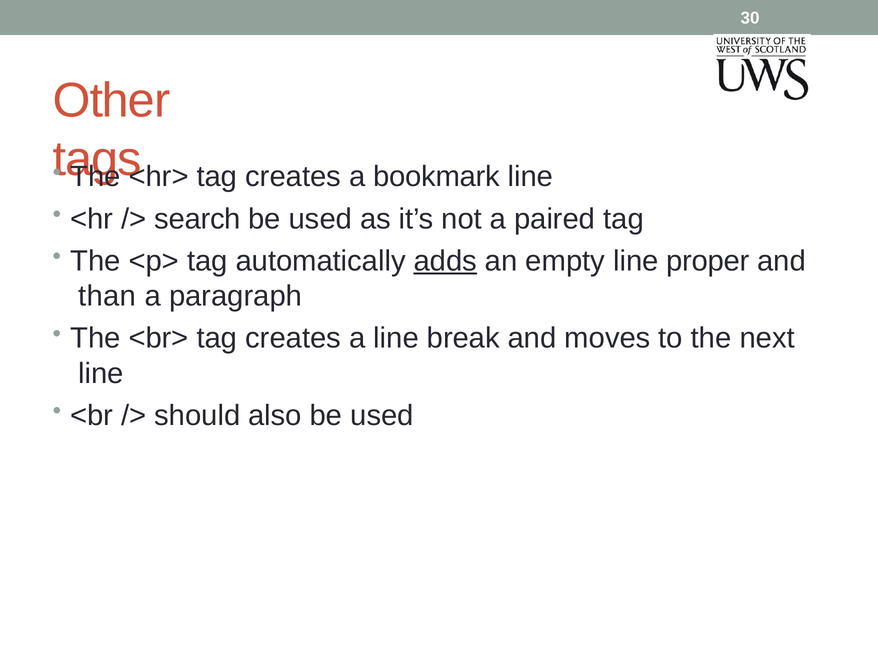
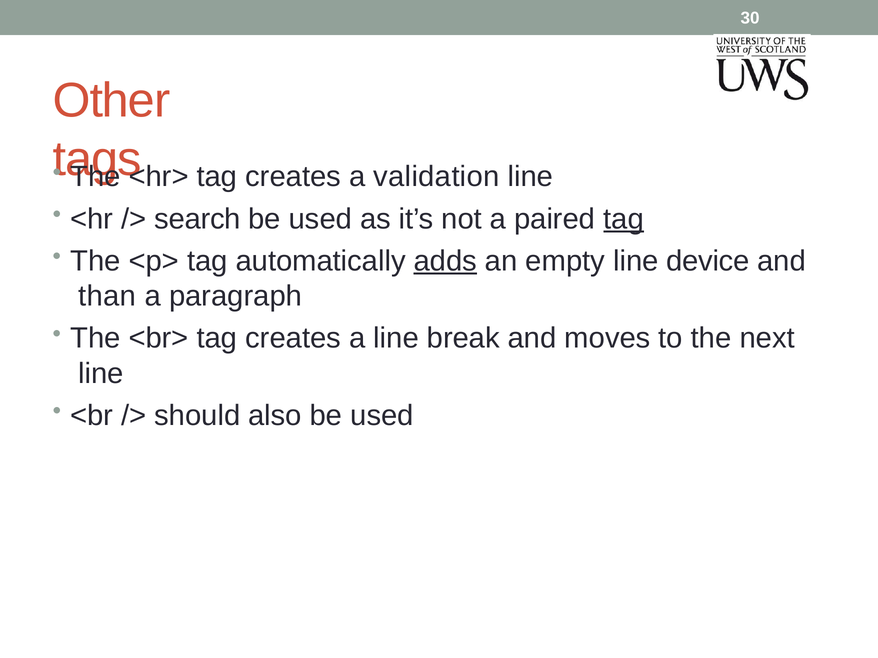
bookmark: bookmark -> validation (436, 177)
tag underline: none -> present (624, 219)
proper: proper -> device (708, 261)
